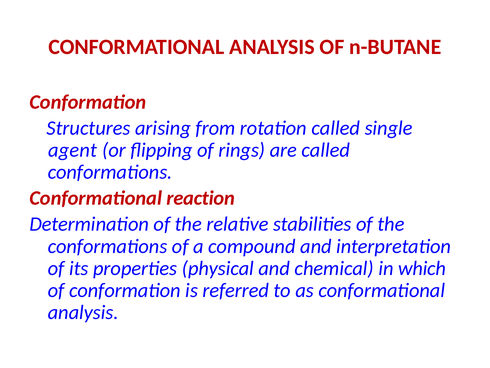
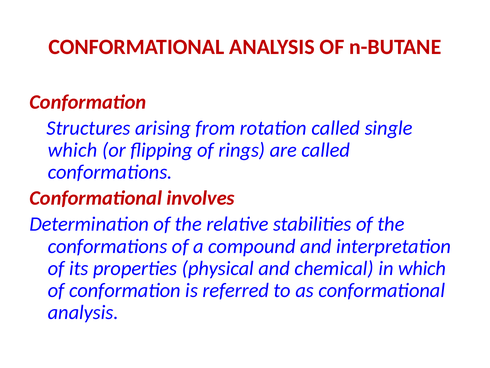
agent: agent -> which (73, 150)
reaction: reaction -> involves (201, 198)
